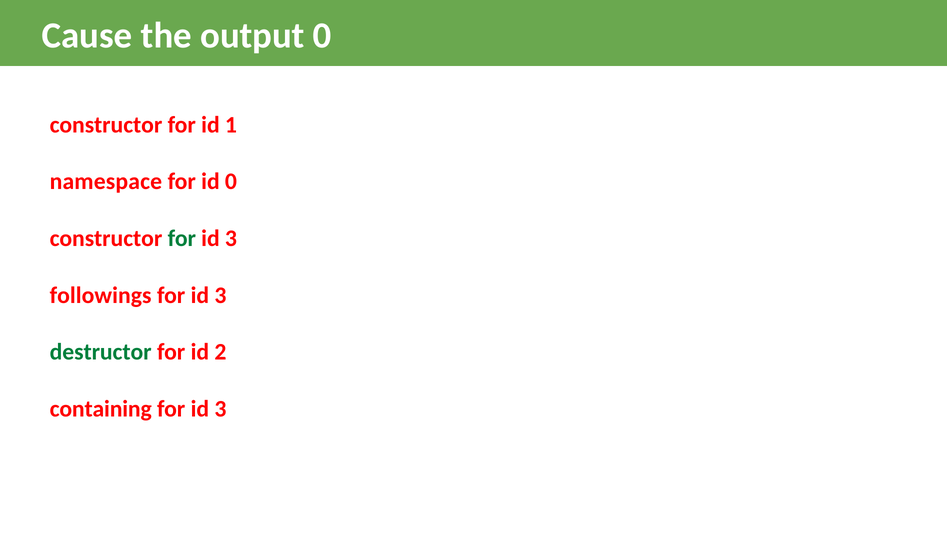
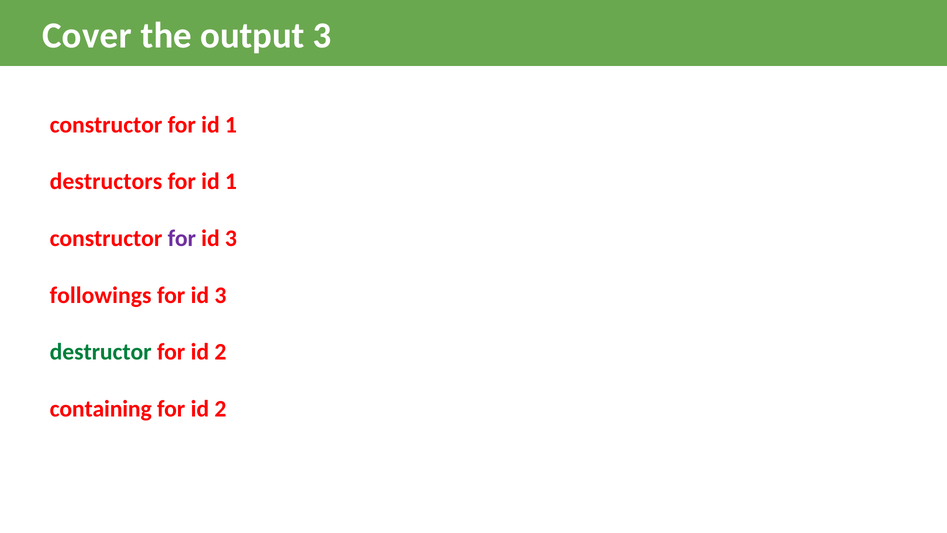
Cause: Cause -> Cover (87, 36)
output 0: 0 -> 3 (322, 36)
namespace: namespace -> destructors (106, 181)
0: 0 -> 1 (231, 181)
for colour: green -> purple (182, 238)
3: 3 -> 2 (220, 409)
